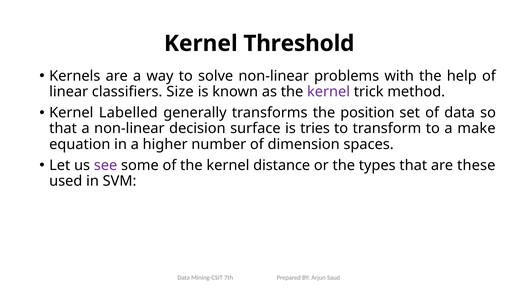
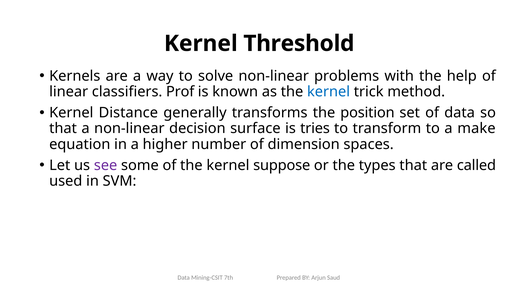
Size: Size -> Prof (180, 92)
kernel colour: purple -> blue (329, 92)
Labelled: Labelled -> Distance (128, 113)
distance: distance -> suppose (282, 166)
these: these -> called (476, 166)
